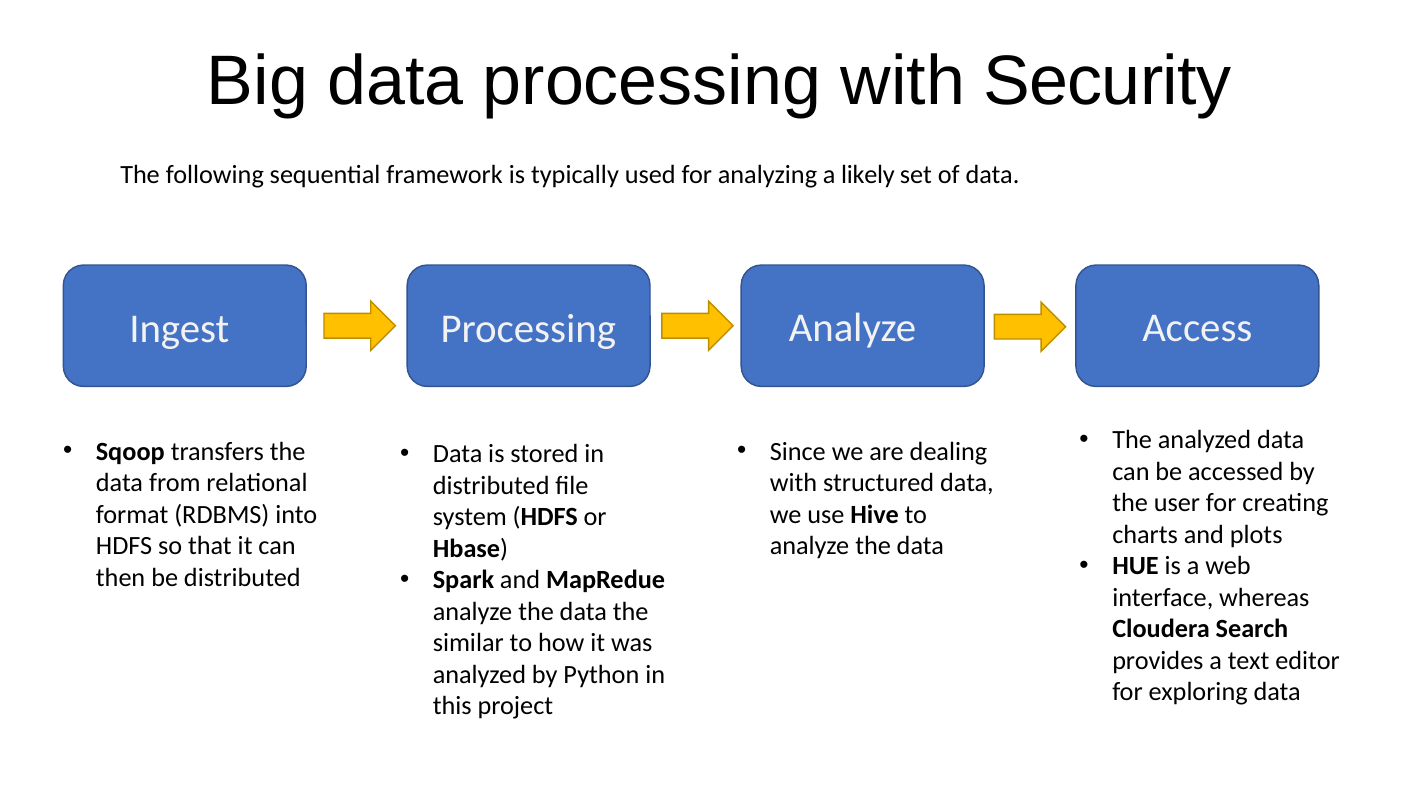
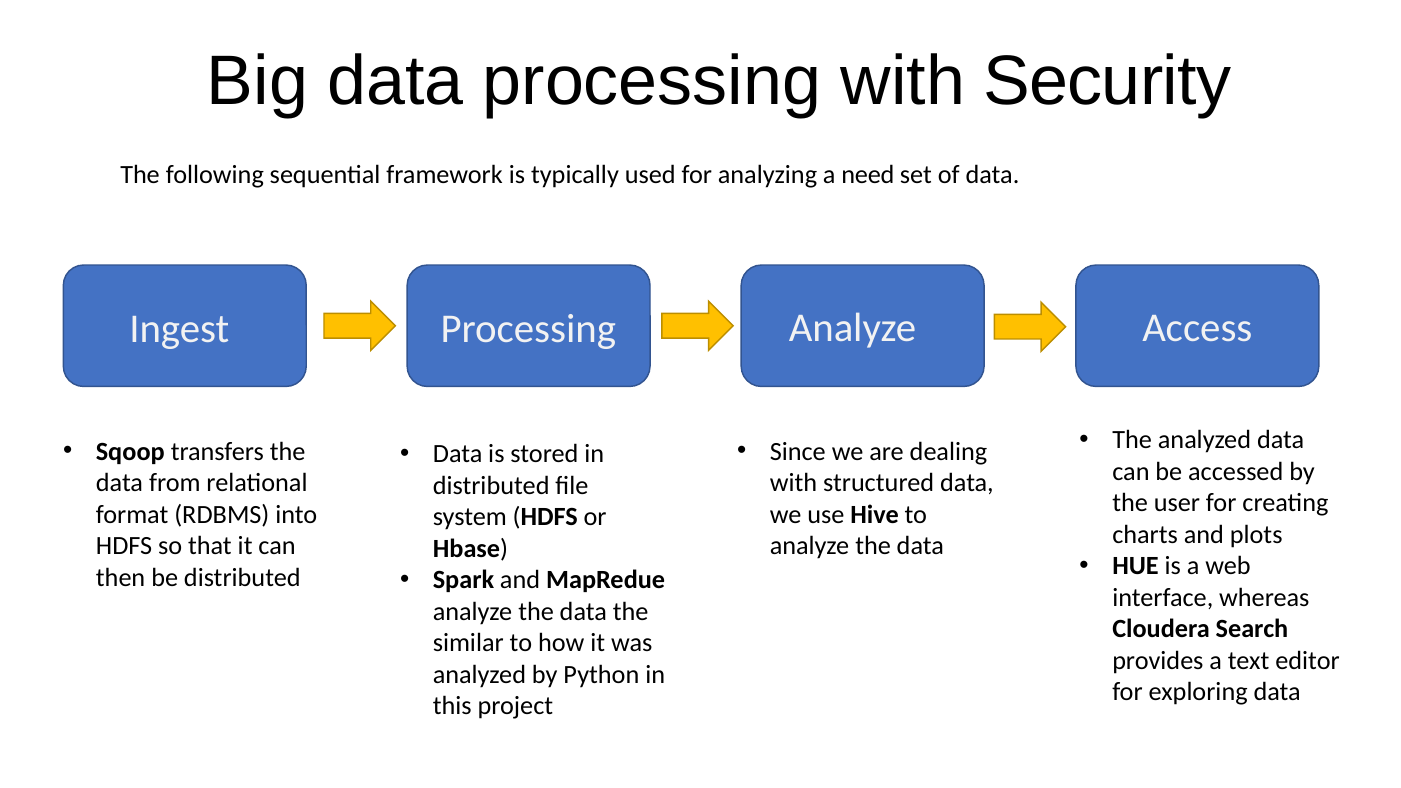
likely: likely -> need (868, 175)
